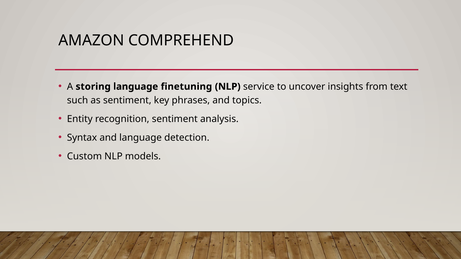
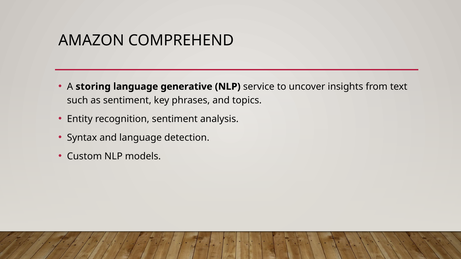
finetuning: finetuning -> generative (186, 87)
